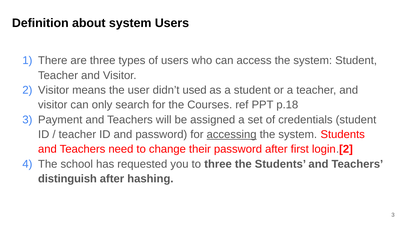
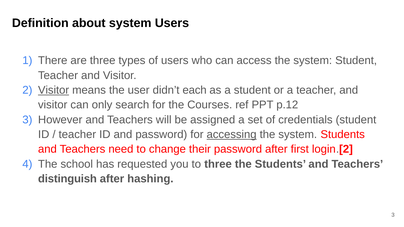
Visitor underline: none -> present (54, 90)
used: used -> each (195, 90)
p.18: p.18 -> p.12 (287, 105)
Payment: Payment -> However (60, 120)
